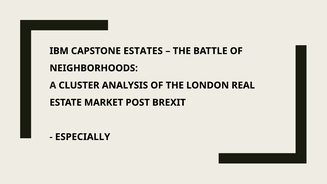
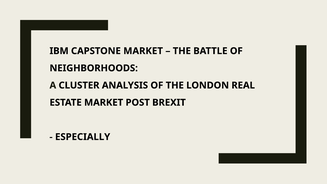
CAPSTONE ESTATES: ESTATES -> MARKET (143, 51)
